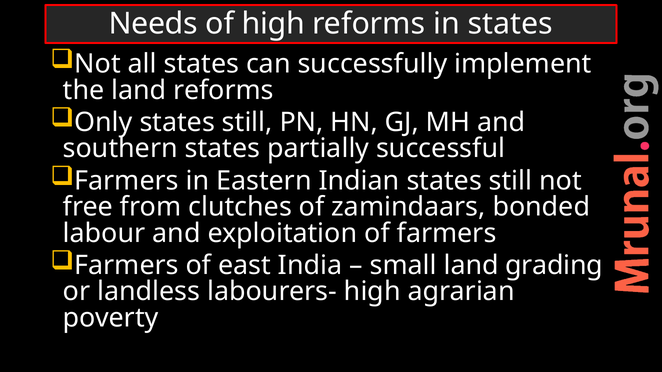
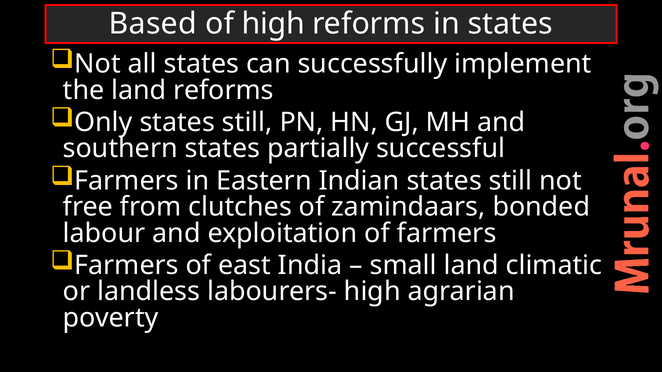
Needs: Needs -> Based (153, 24)
grading: grading -> climatic (554, 266)
